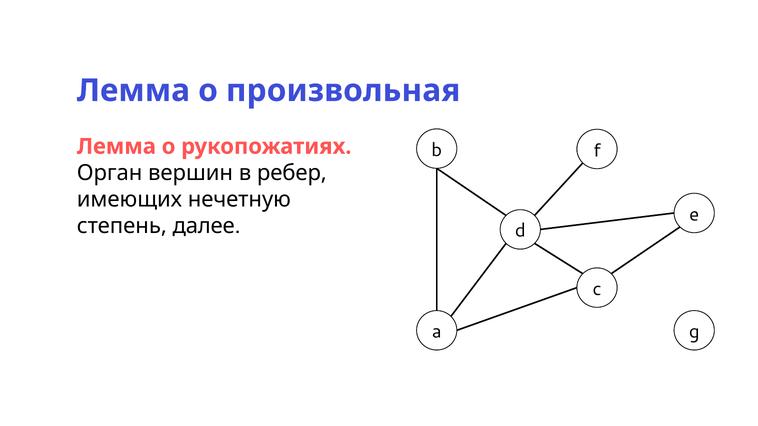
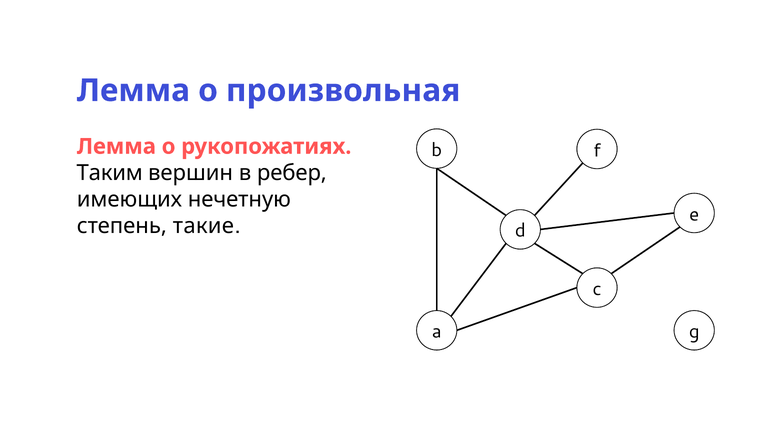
Орган: Орган -> Таким (110, 173)
далее: далее -> такие (203, 226)
